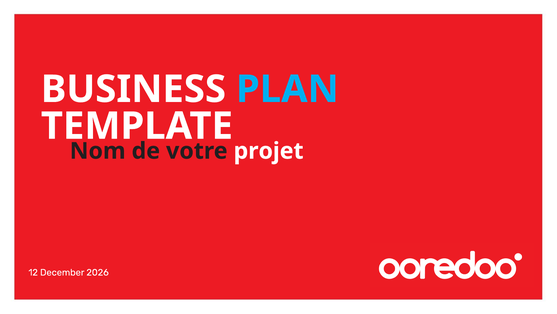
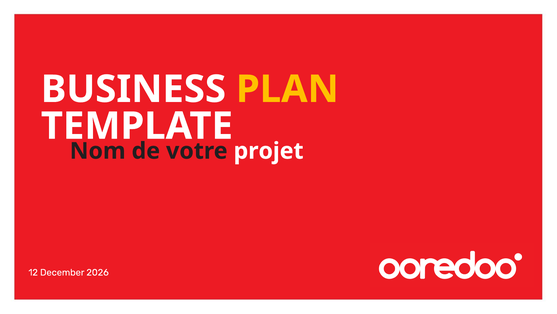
PLAN colour: light blue -> yellow (287, 89)
